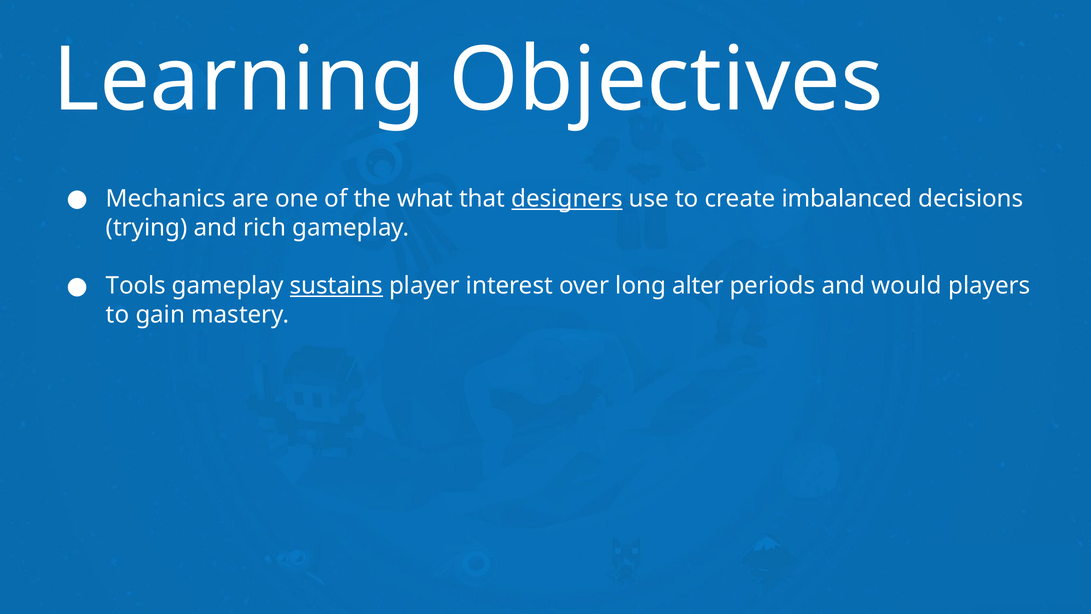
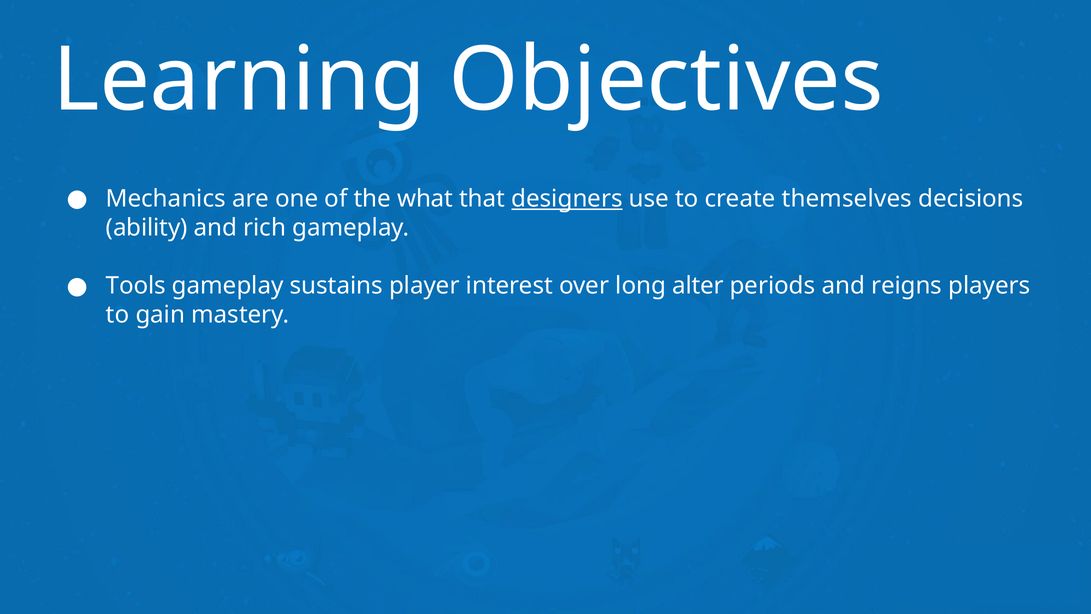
imbalanced: imbalanced -> themselves (847, 199)
trying: trying -> ability (147, 228)
sustains underline: present -> none (336, 286)
would: would -> reigns (907, 286)
